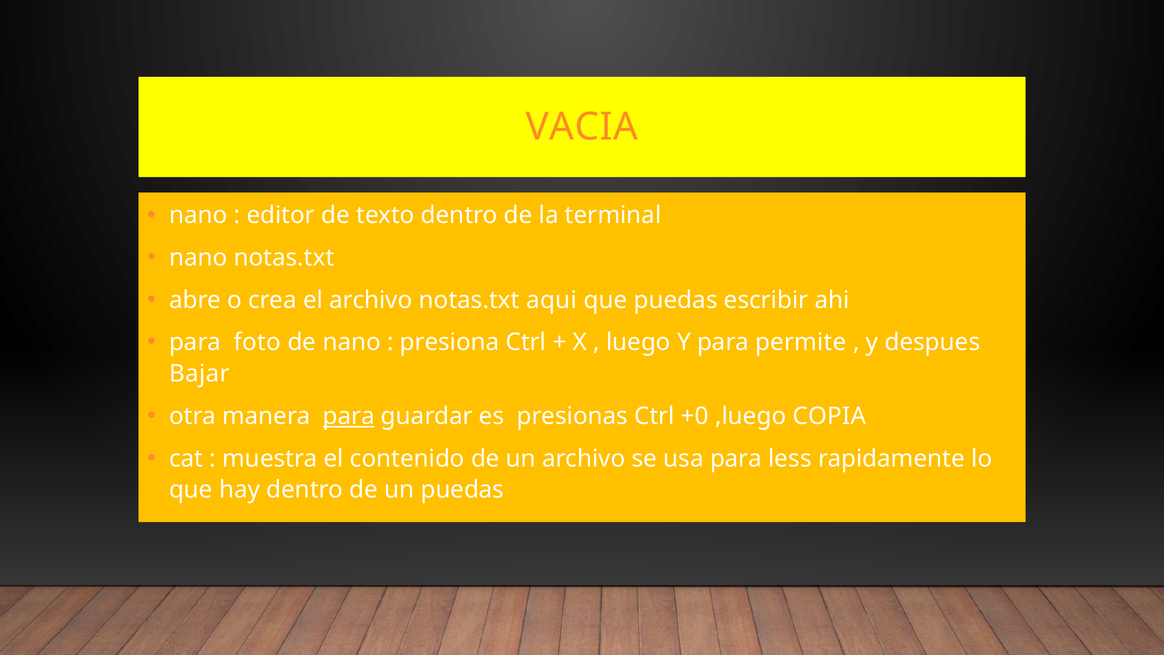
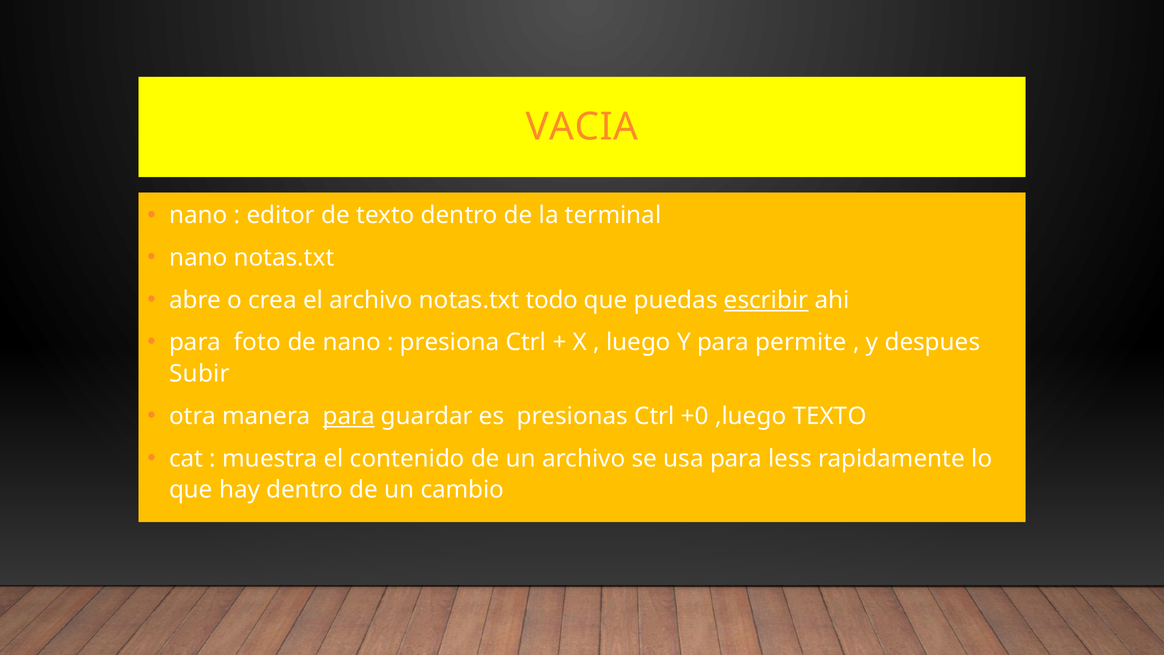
aqui: aqui -> todo (552, 300)
escribir underline: none -> present (766, 300)
Bajar: Bajar -> Subir (199, 374)
,luego COPIA: COPIA -> TEXTO (830, 416)
un puedas: puedas -> cambio (462, 490)
